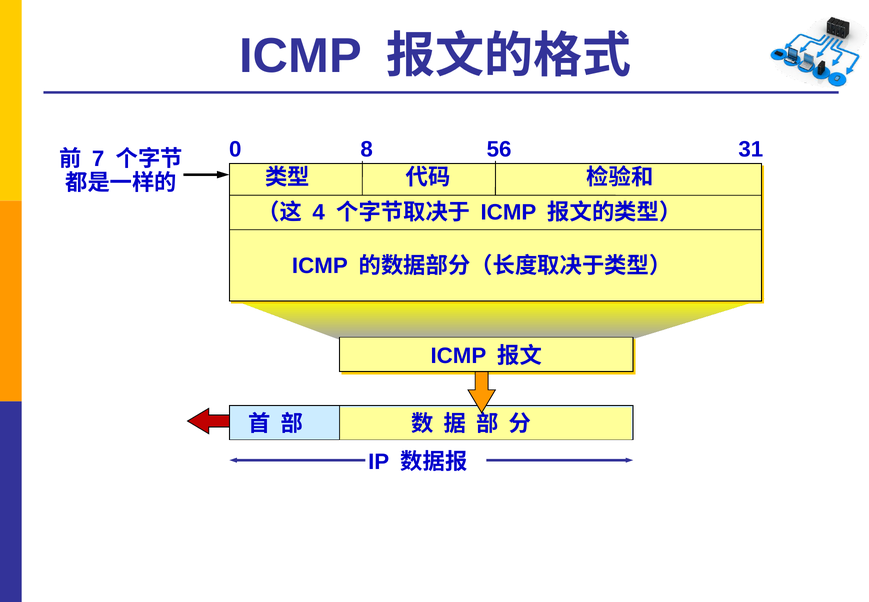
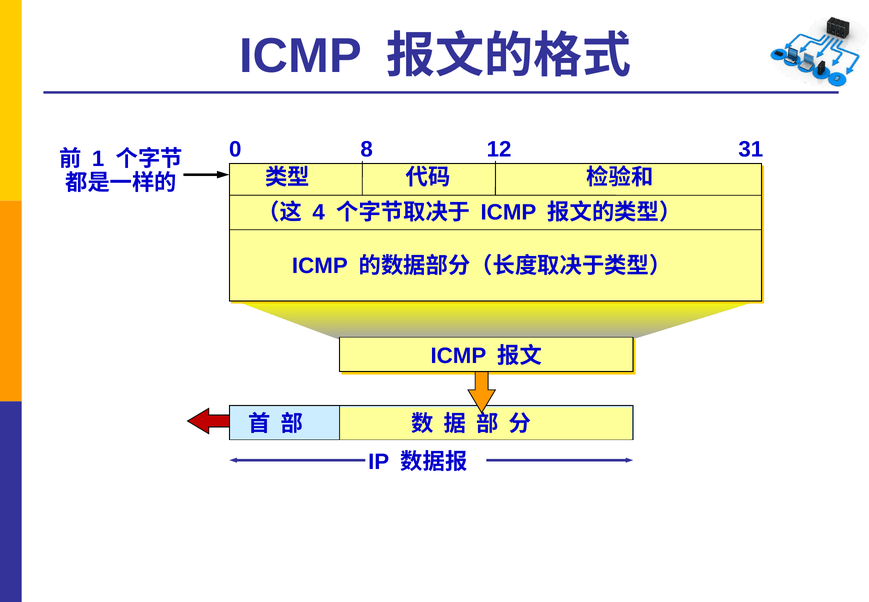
56: 56 -> 12 (499, 149)
7: 7 -> 1 (98, 159)
